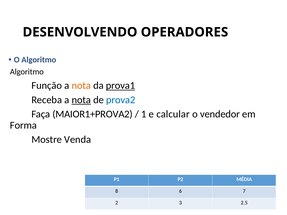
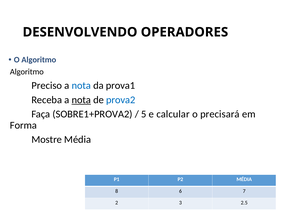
Função: Função -> Preciso (47, 86)
nota colour: orange -> blue (81, 86)
prova1 underline: present -> none (121, 86)
MAIOR1+PROVA2: MAIOR1+PROVA2 -> SOBRE1+PROVA2 (92, 114)
1: 1 -> 5 (144, 114)
vendedor: vendedor -> precisará (220, 114)
Mostre Venda: Venda -> Média (78, 140)
